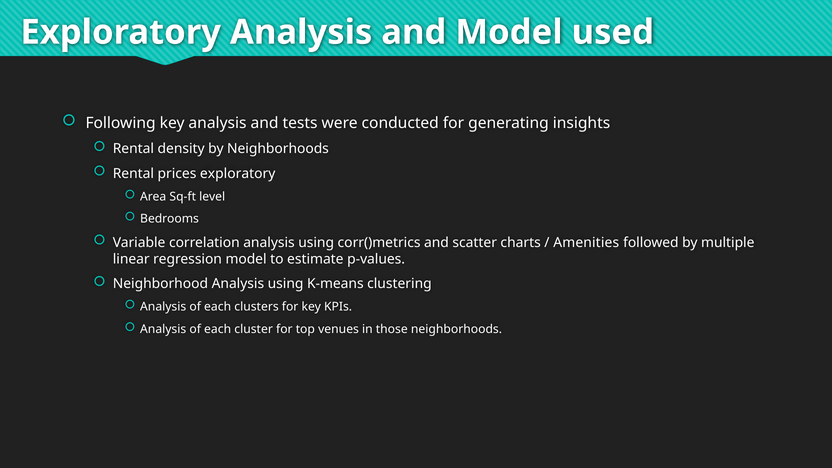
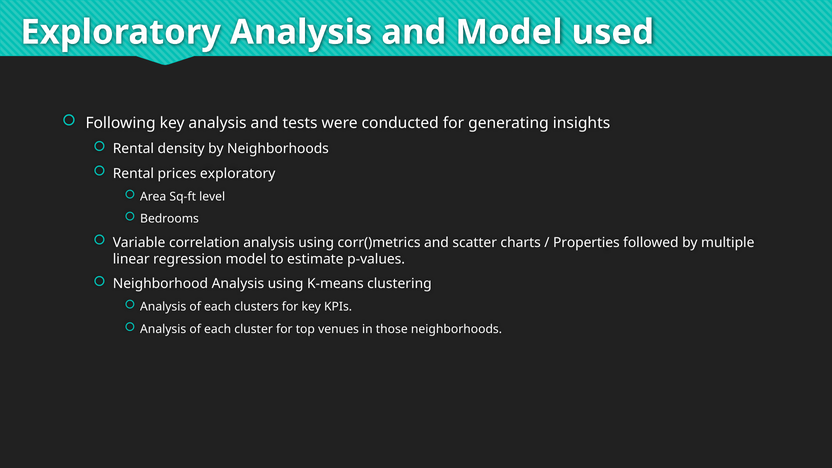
Amenities: Amenities -> Properties (586, 242)
